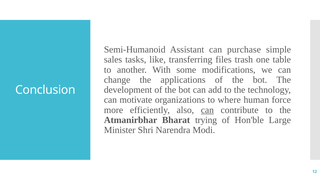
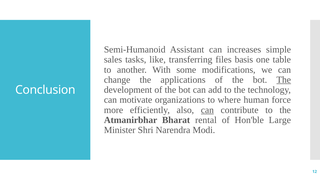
purchase: purchase -> increases (244, 50)
trash: trash -> basis (244, 60)
The underline: none -> present (284, 80)
trying: trying -> rental (206, 120)
